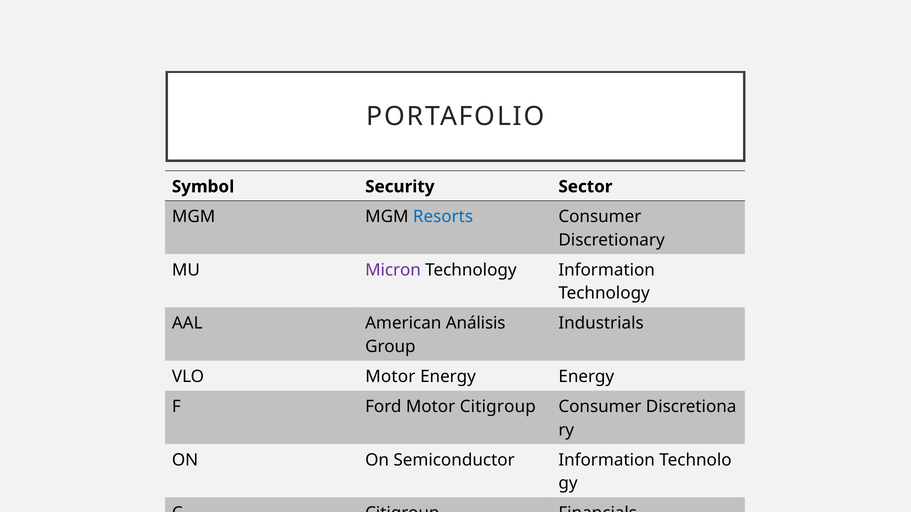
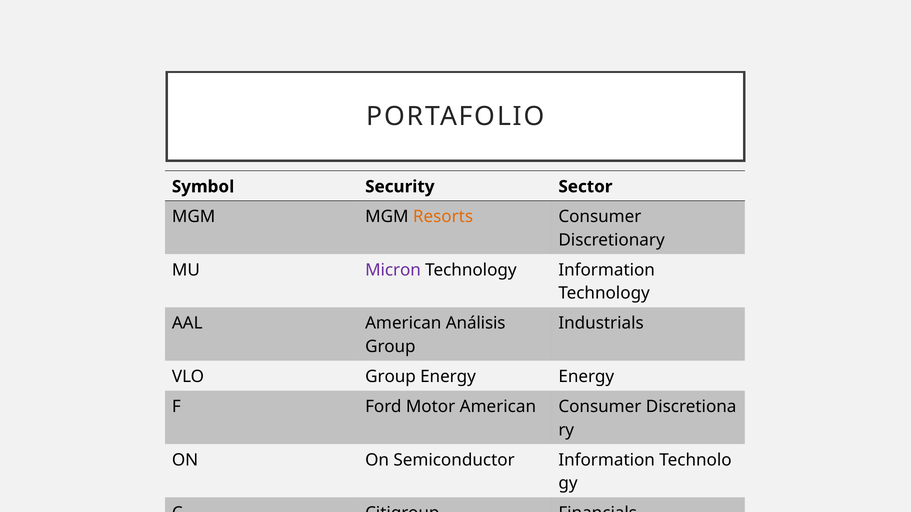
Resorts colour: blue -> orange (443, 217)
VLO Motor: Motor -> Group (390, 377)
Motor Citigroup: Citigroup -> American (498, 407)
